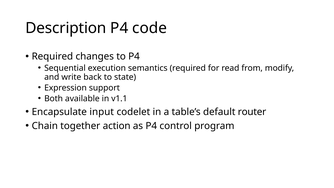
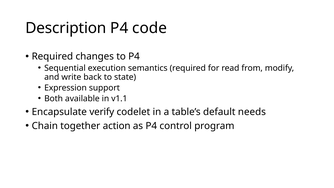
input: input -> verify (102, 112)
router: router -> needs (252, 112)
